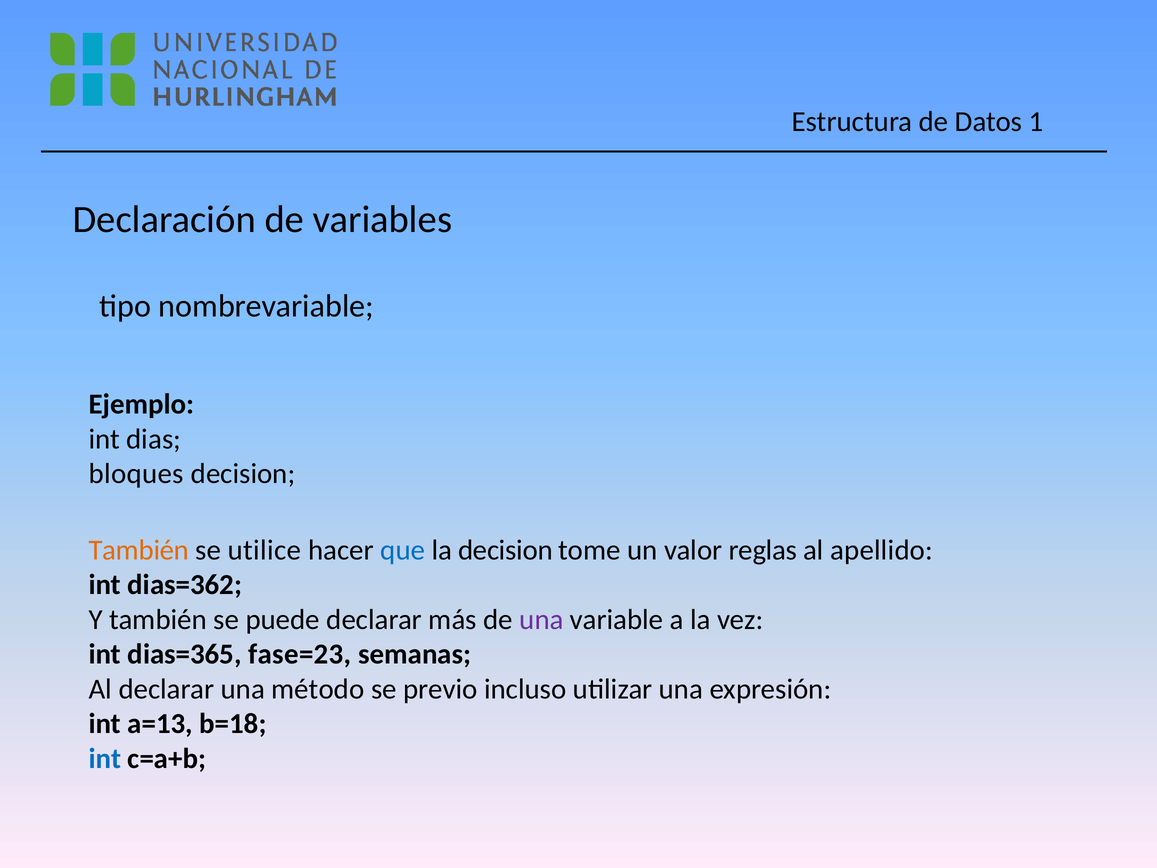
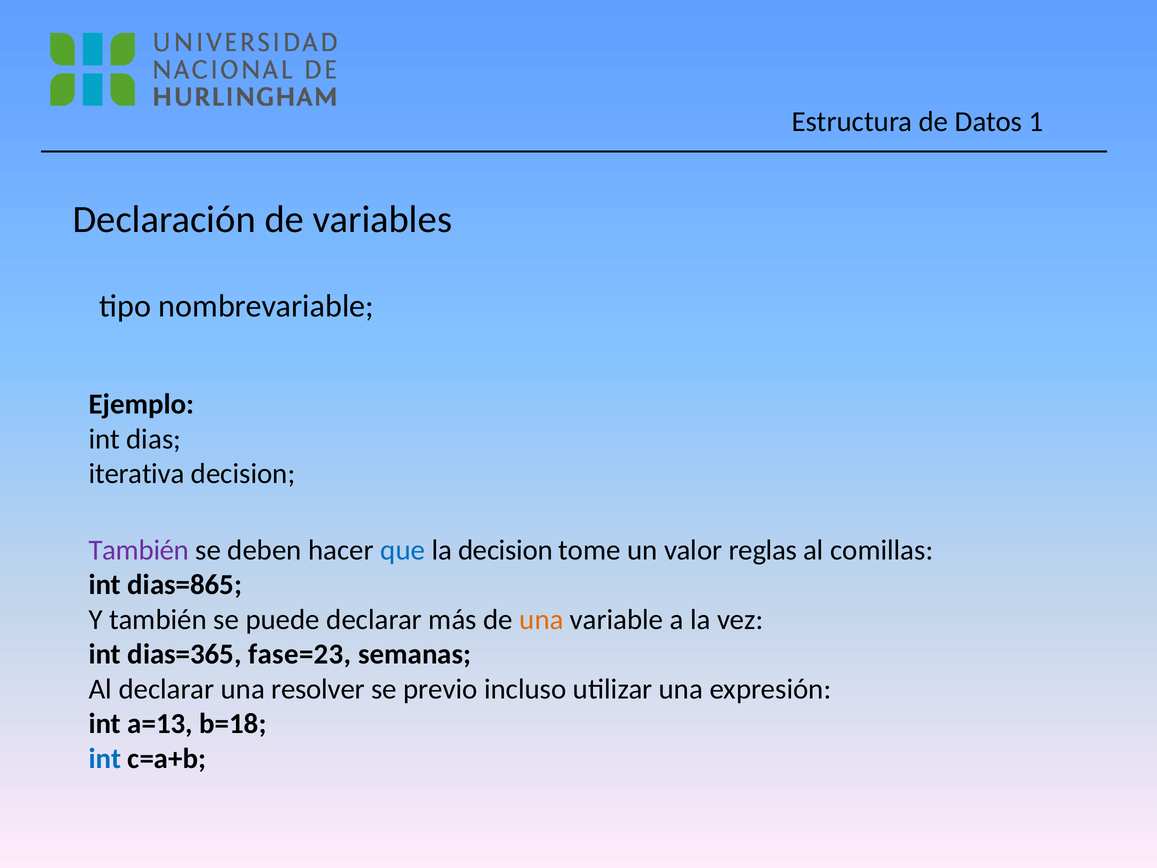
bloques: bloques -> iterativa (137, 474)
También colour: orange -> purple (139, 550)
utilice: utilice -> deben (265, 550)
apellido: apellido -> comillas (882, 550)
dias=362: dias=362 -> dias=865 (185, 585)
una colour: purple -> orange (542, 619)
método: método -> resolver (318, 689)
